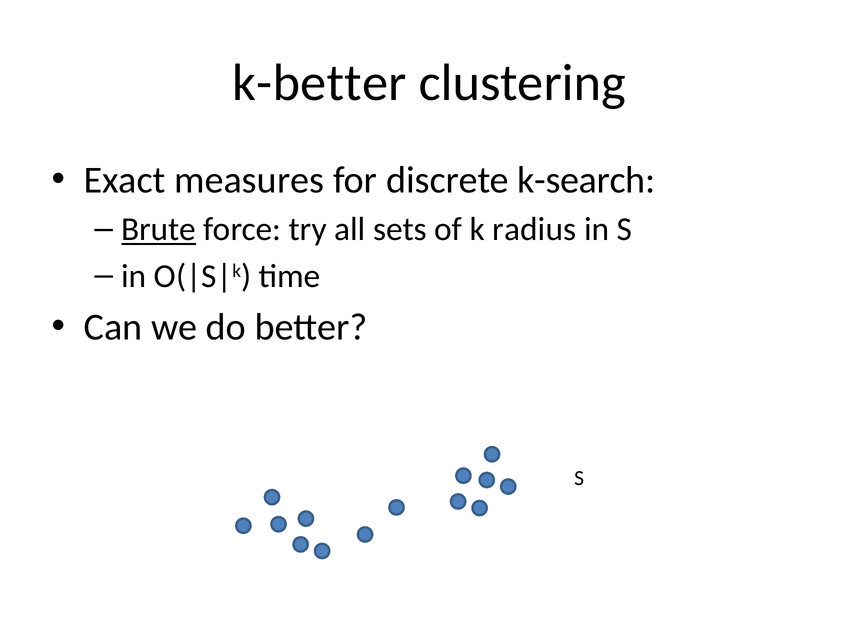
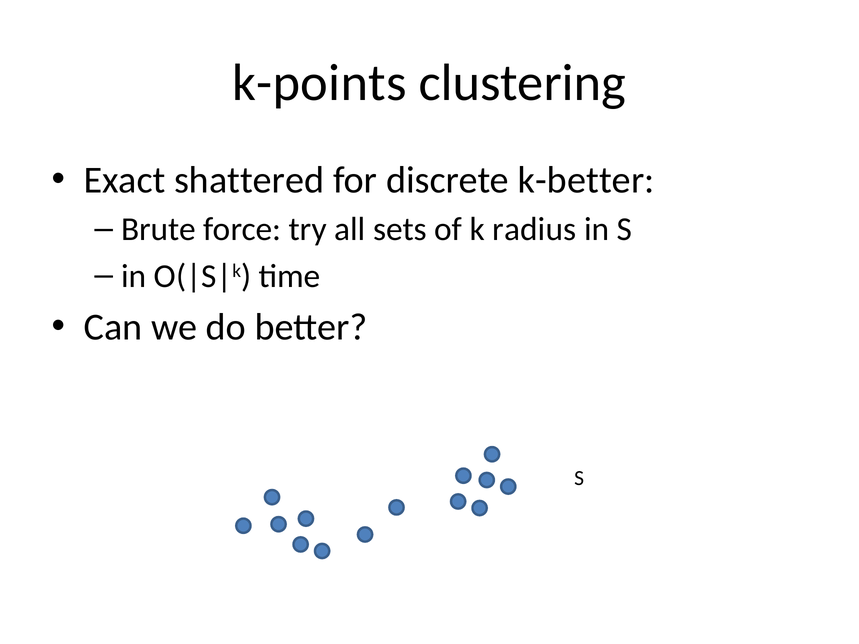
k-better: k-better -> k-points (319, 83)
measures: measures -> shattered (249, 180)
k-search: k-search -> k-better (586, 180)
Brute underline: present -> none (159, 229)
